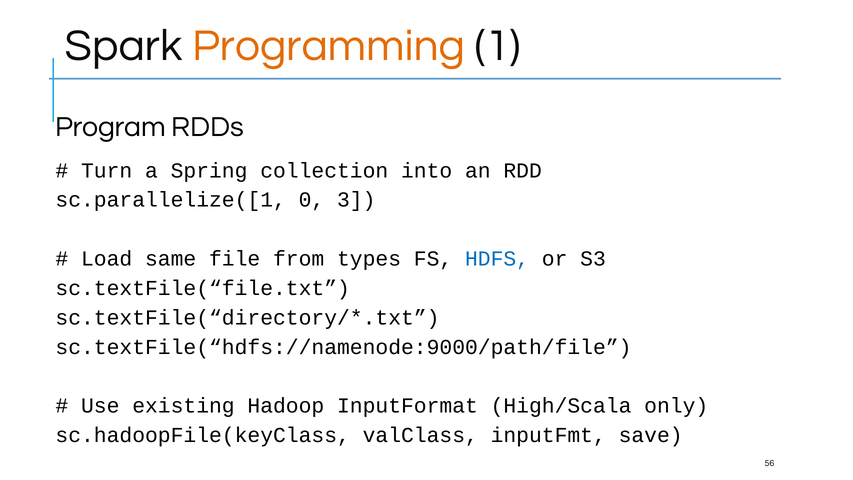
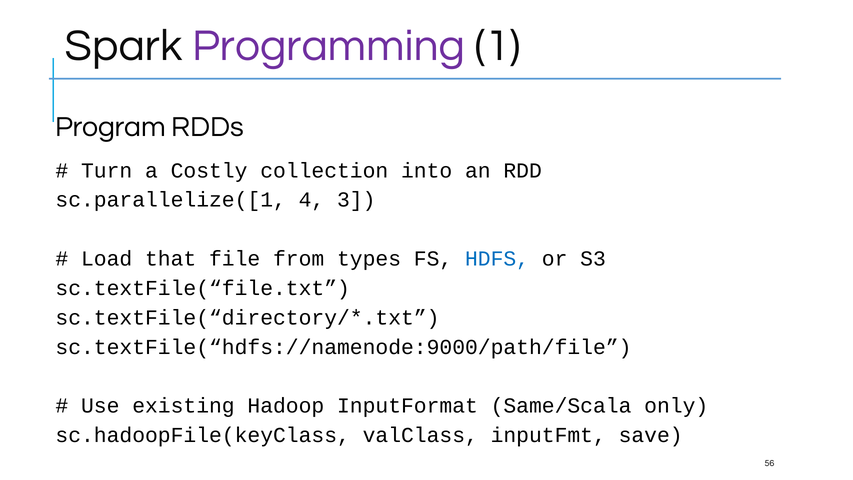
Programming colour: orange -> purple (329, 45)
Spring: Spring -> Costly (209, 170)
0: 0 -> 4 (311, 200)
same: same -> that (171, 259)
High/Scala: High/Scala -> Same/Scala (561, 406)
